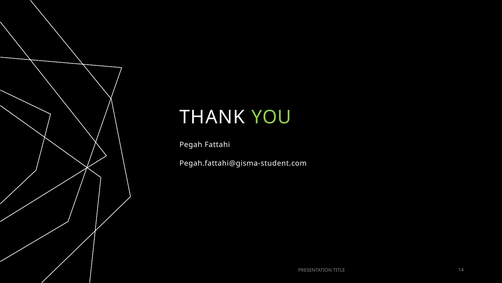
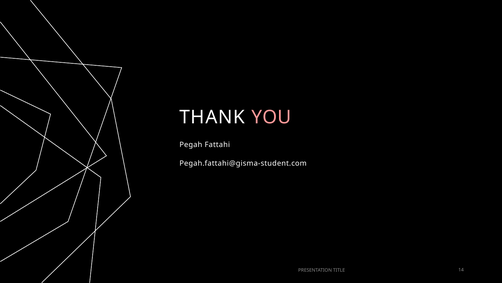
YOU colour: light green -> pink (271, 117)
